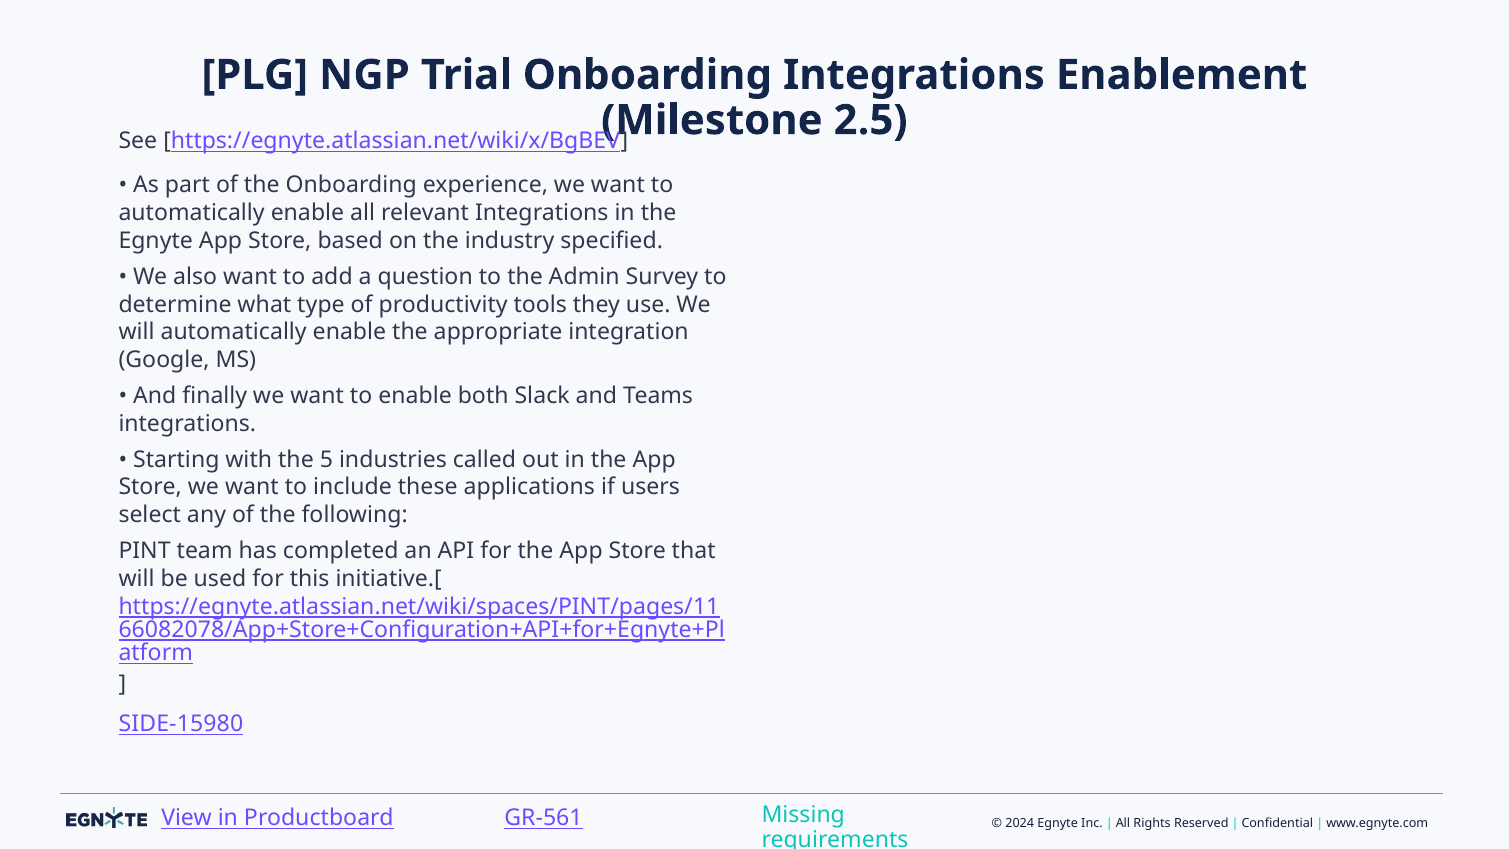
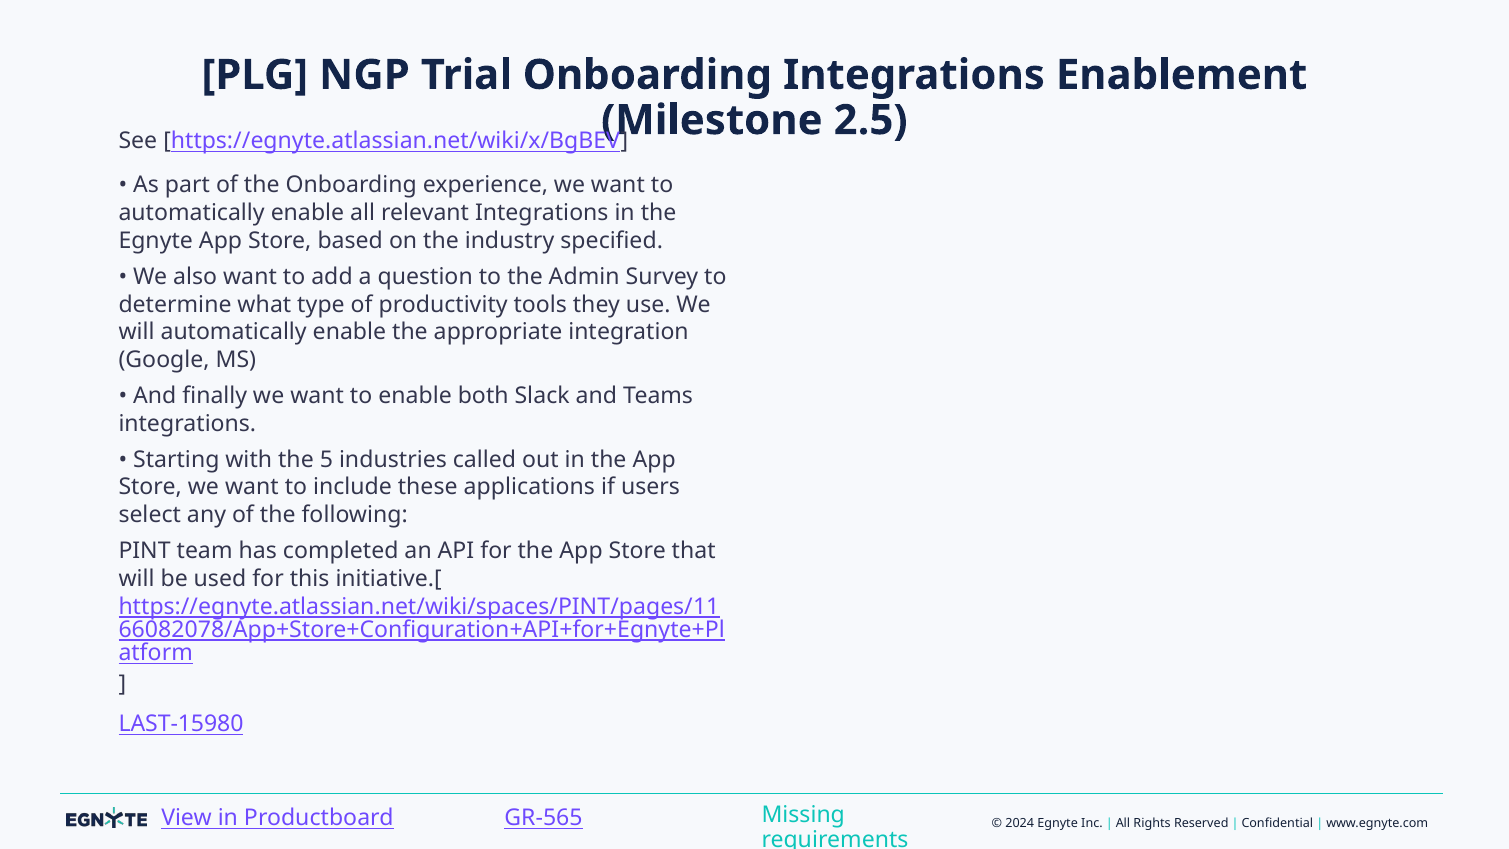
SIDE-15980: SIDE-15980 -> LAST-15980 (181, 724)
GR-561: GR-561 -> GR-565 (544, 818)
